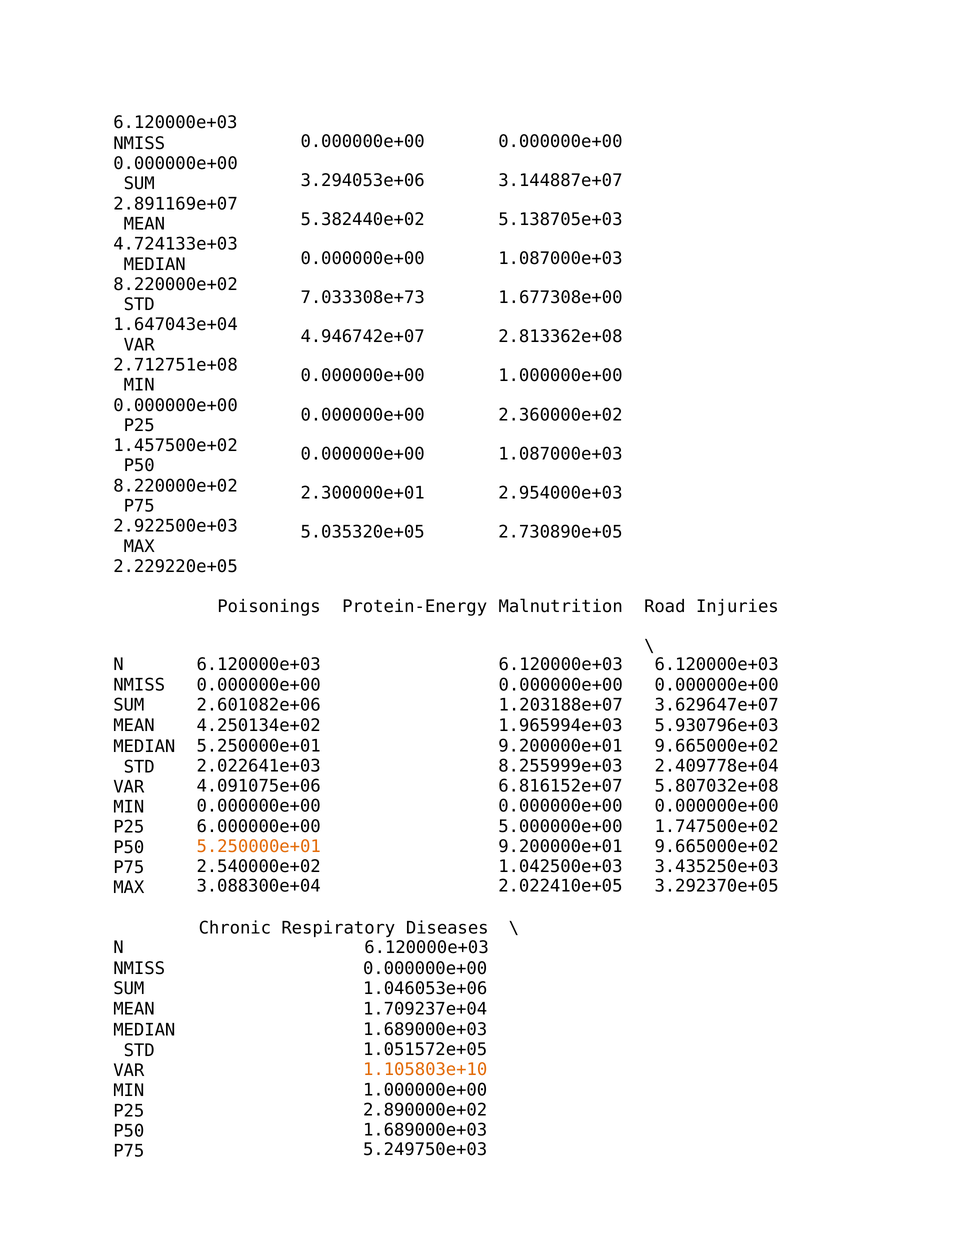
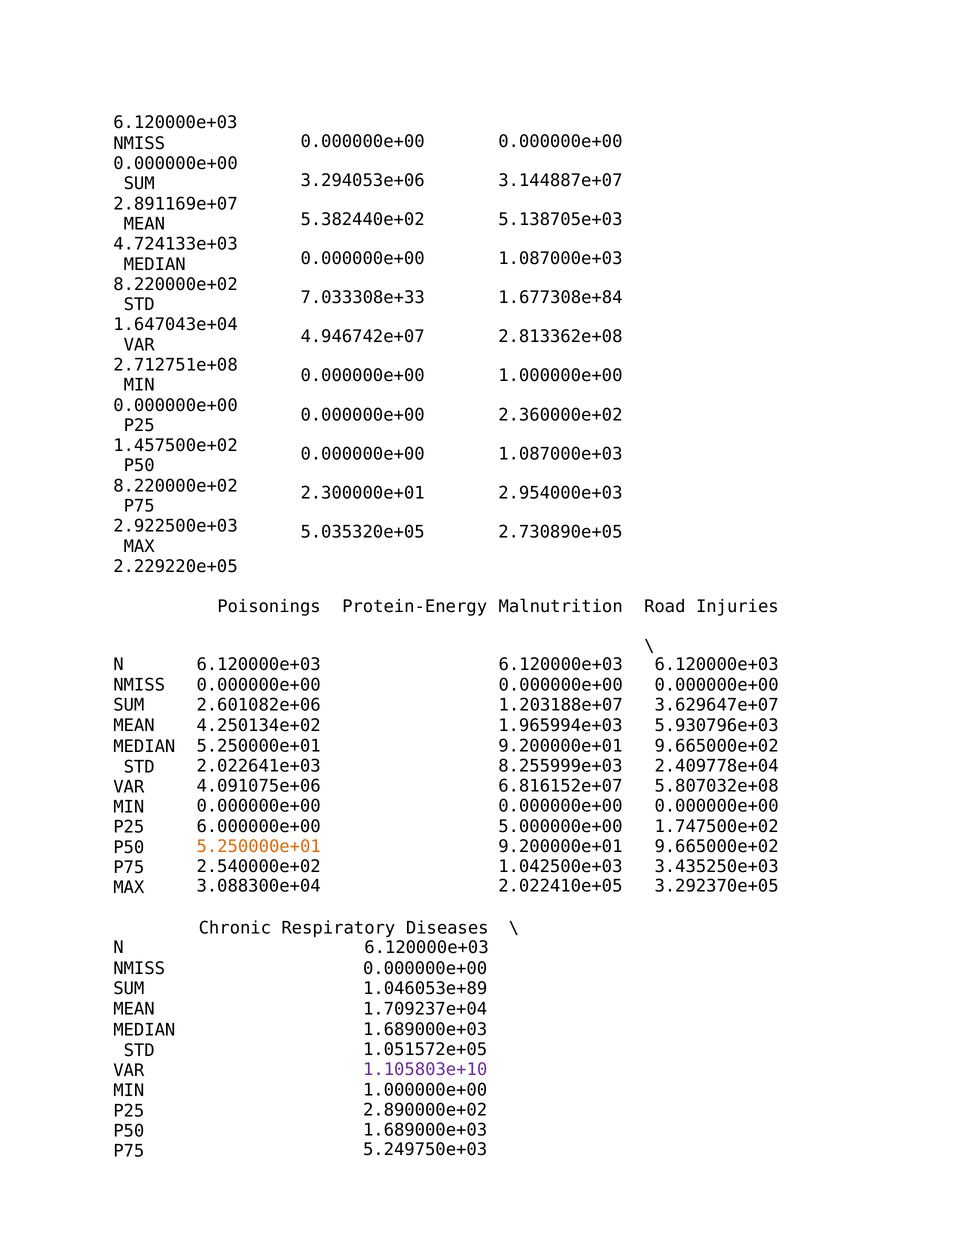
7.033308e+73: 7.033308e+73 -> 7.033308e+33 (363, 298)
1.677308e+00: 1.677308e+00 -> 1.677308e+84 (560, 298)
1.046053e+06: 1.046053e+06 -> 1.046053e+89 (425, 989)
1.105803e+10 colour: orange -> purple (425, 1070)
